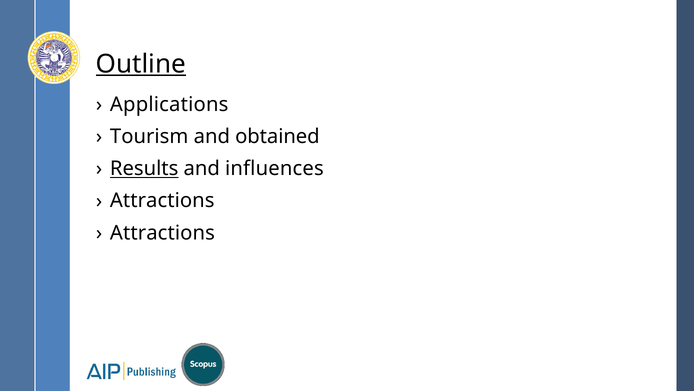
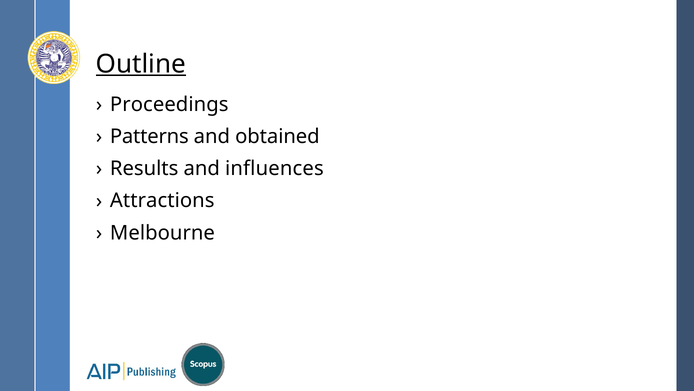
Applications: Applications -> Proceedings (169, 105)
Tourism: Tourism -> Patterns (149, 137)
Results underline: present -> none (144, 169)
Attractions: Attractions -> Melbourne (162, 233)
